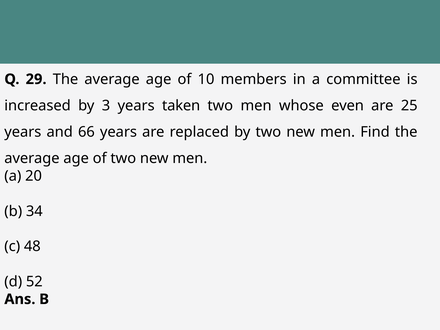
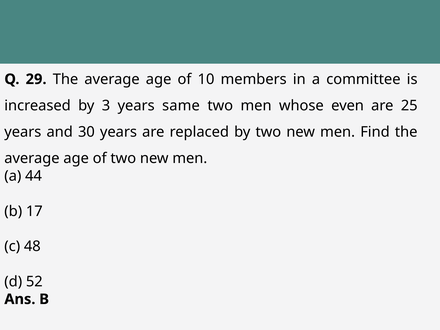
taken: taken -> same (181, 106)
66: 66 -> 30 (86, 132)
20: 20 -> 44 (34, 176)
34: 34 -> 17 (34, 211)
